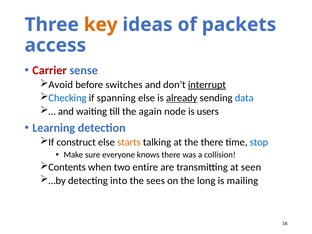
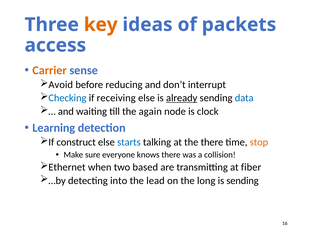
Carrier colour: red -> orange (50, 70)
switches: switches -> reducing (124, 85)
interrupt underline: present -> none (207, 85)
spanning: spanning -> receiving (116, 98)
users: users -> clock (208, 111)
starts colour: orange -> blue (129, 142)
stop colour: blue -> orange (259, 142)
Contents: Contents -> Ethernet (67, 167)
entire: entire -> based (145, 167)
seen: seen -> fiber (251, 167)
sees: sees -> lead (155, 181)
is mailing: mailing -> sending (243, 181)
